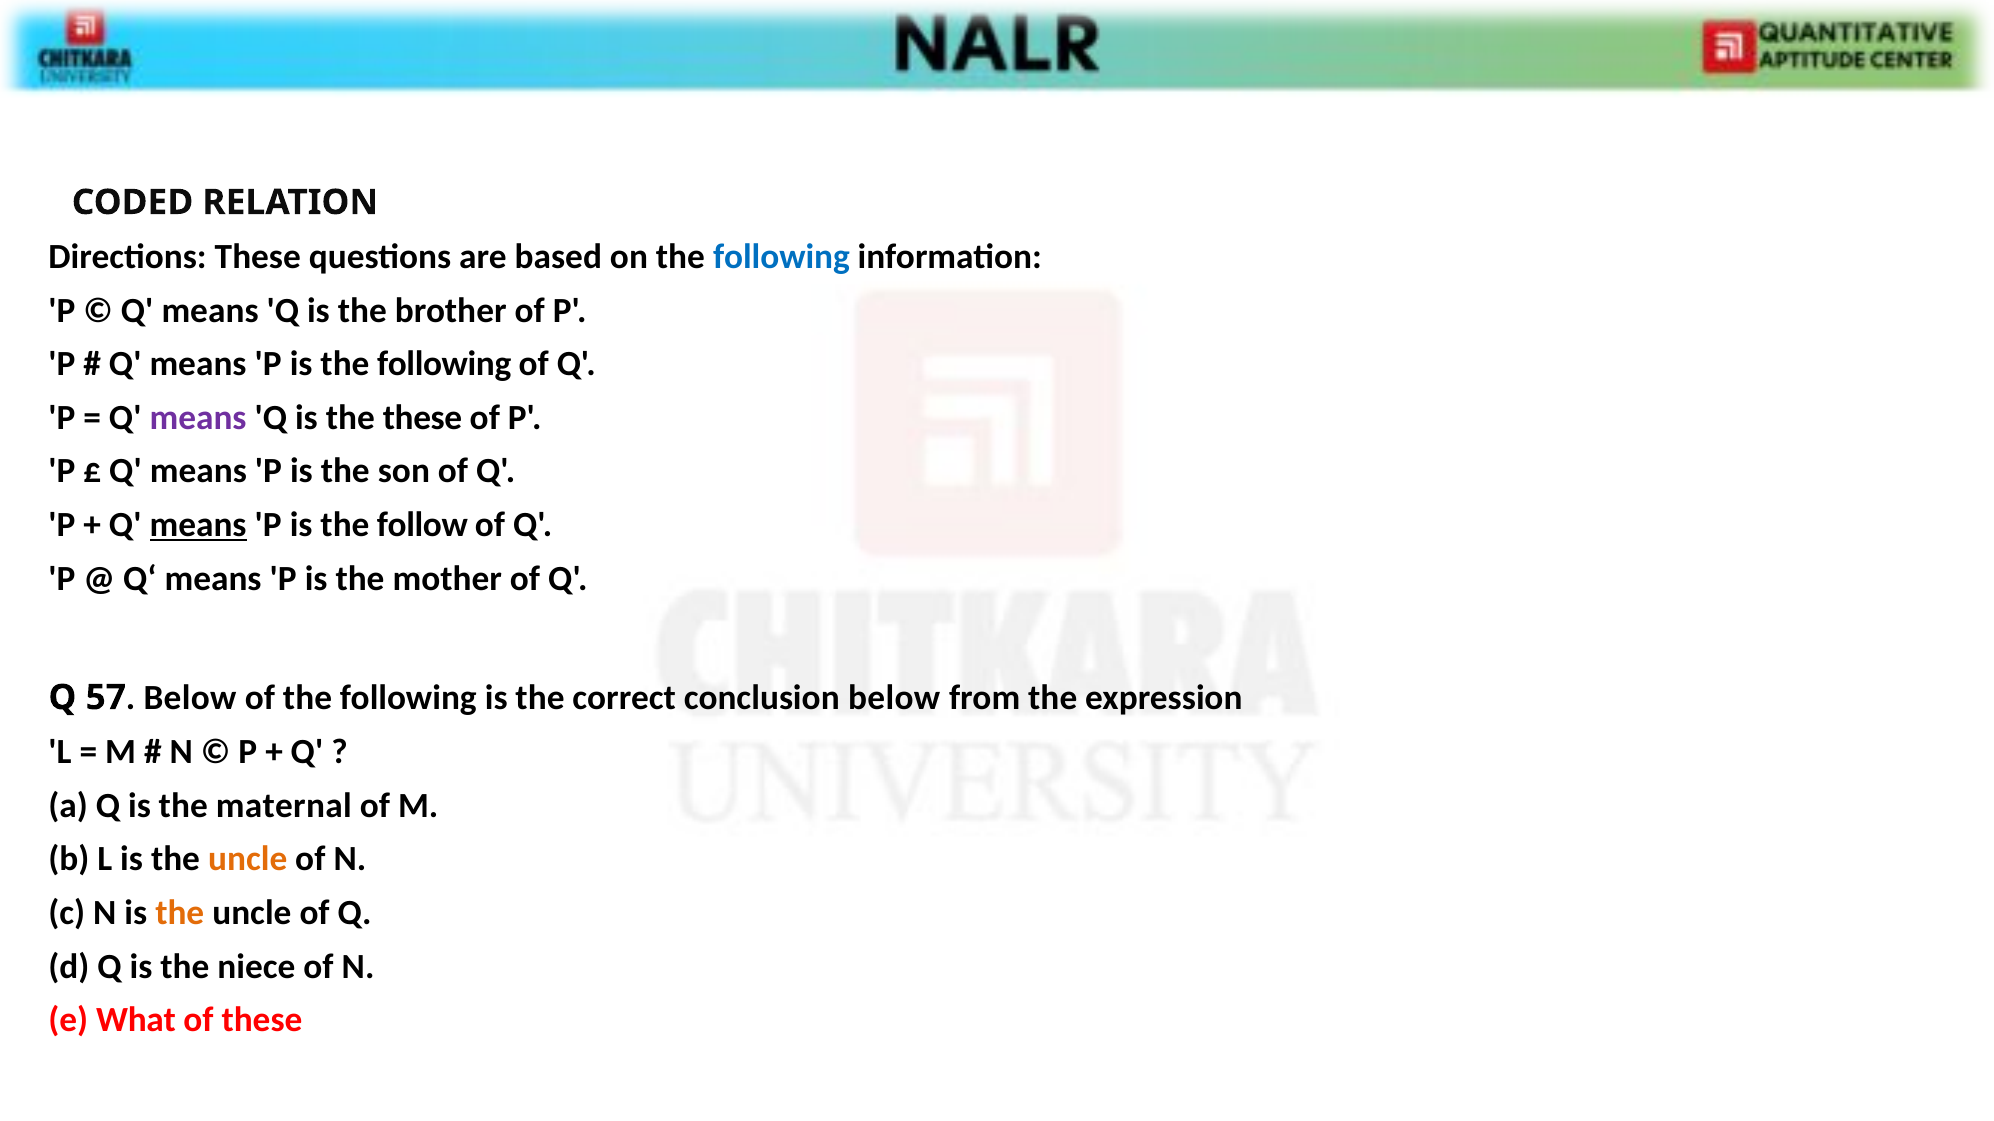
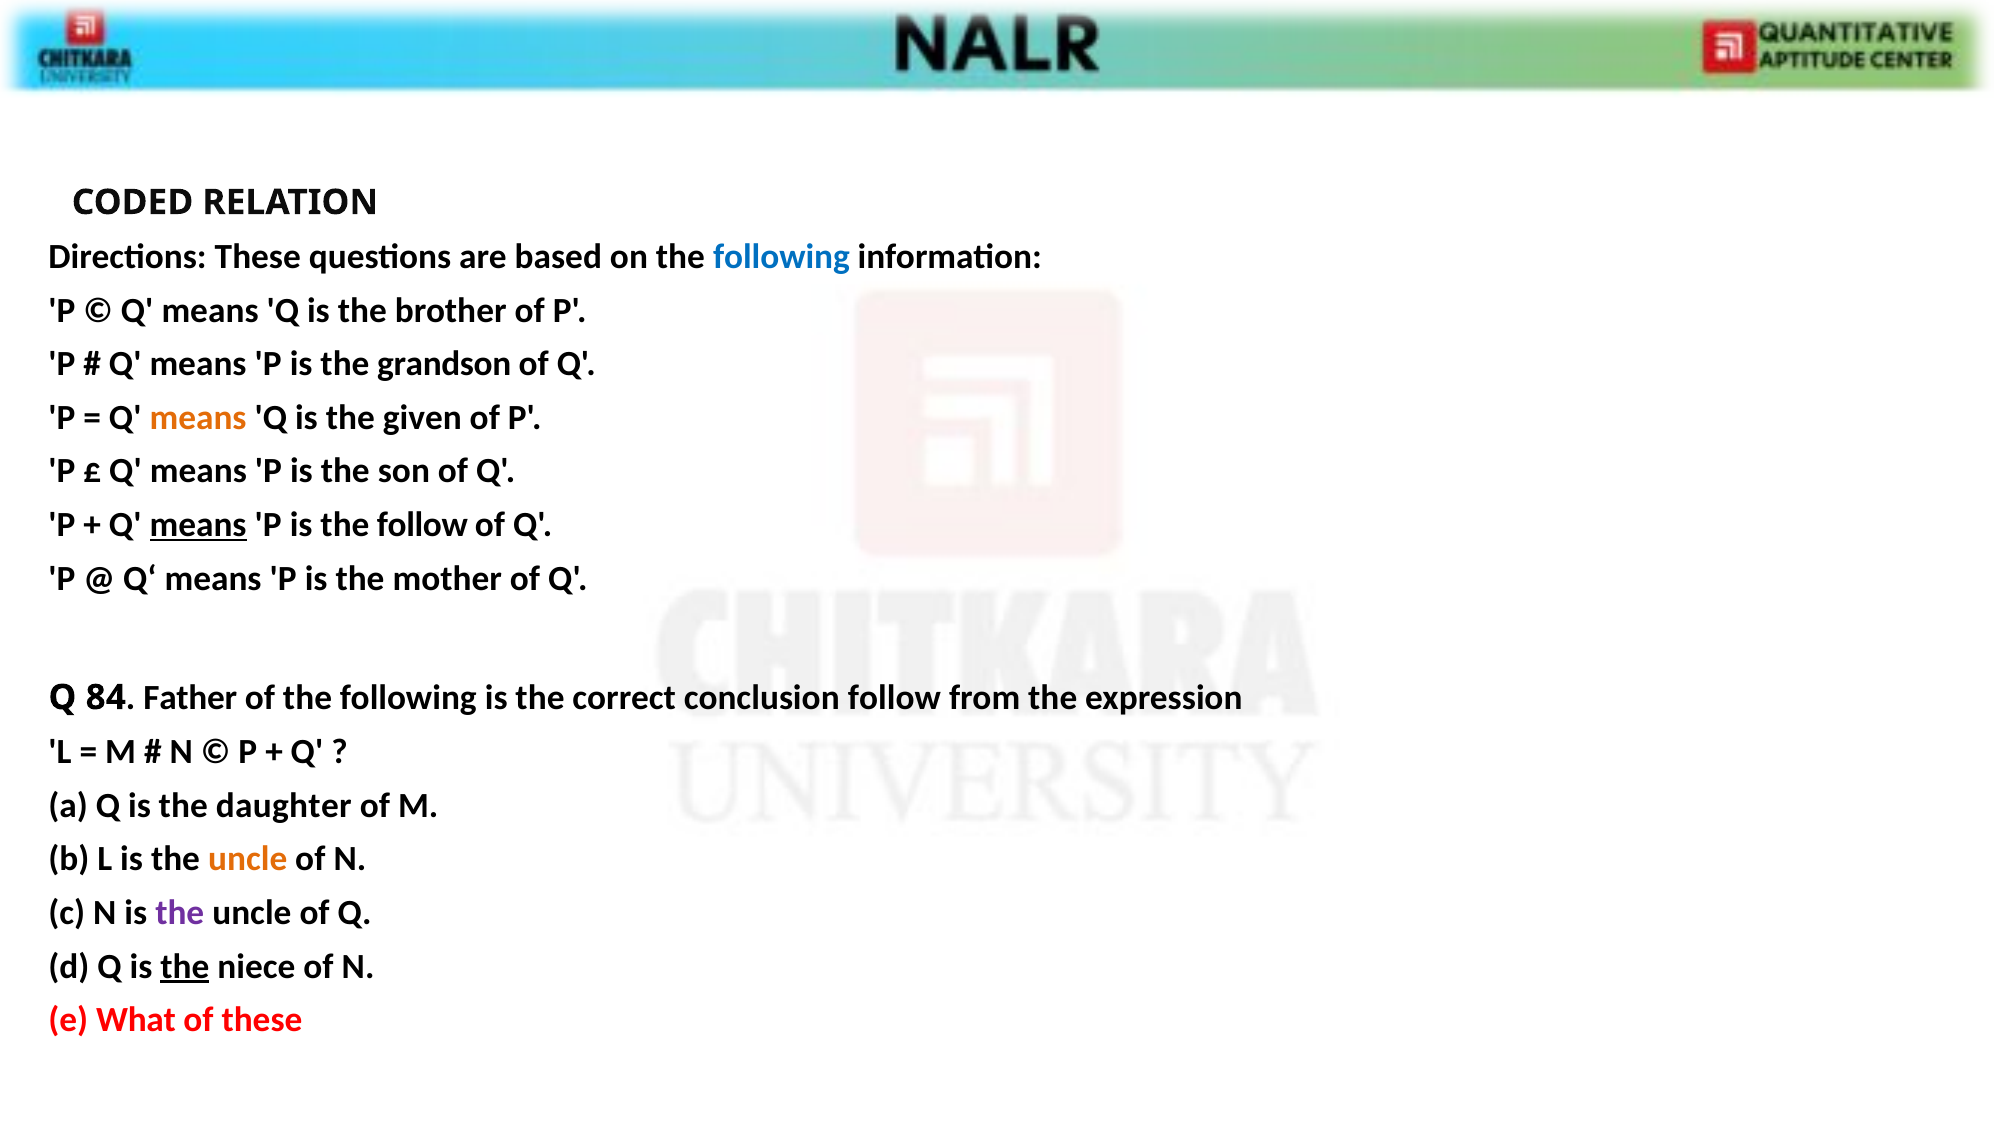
is the following: following -> grandson (444, 364)
means colour: purple -> orange (198, 418)
the these: these -> given (422, 418)
57: 57 -> 84 (106, 698)
Below: Below -> Father (190, 698)
conclusion below: below -> follow (894, 698)
maternal: maternal -> daughter (284, 806)
the colour: orange -> purple (180, 913)
the underline: none -> present (185, 967)
